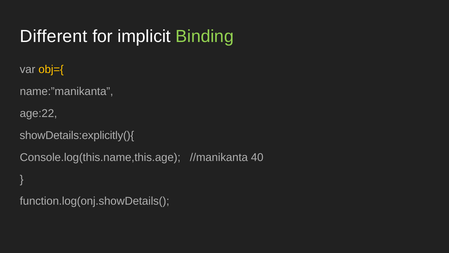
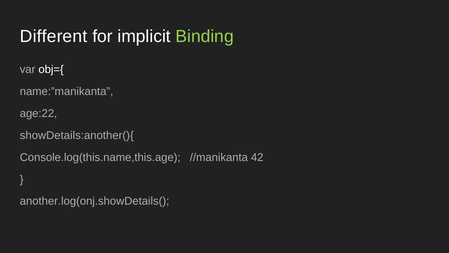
obj={ colour: yellow -> white (51, 69)
showDetails:explicitly(){: showDetails:explicitly(){ -> showDetails:another(){ (77, 135)
40: 40 -> 42 (257, 157)
function.log(onj.showDetails(: function.log(onj.showDetails( -> another.log(onj.showDetails( (95, 201)
